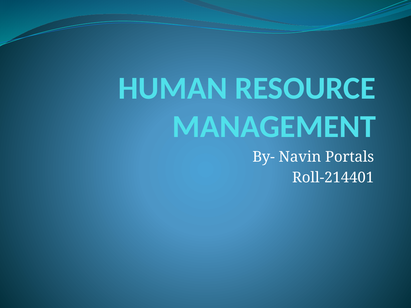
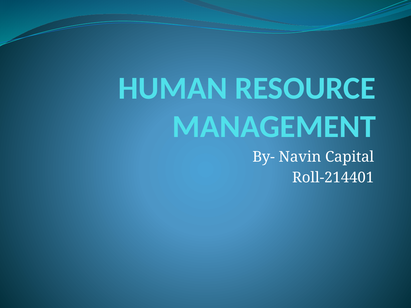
Portals: Portals -> Capital (350, 157)
